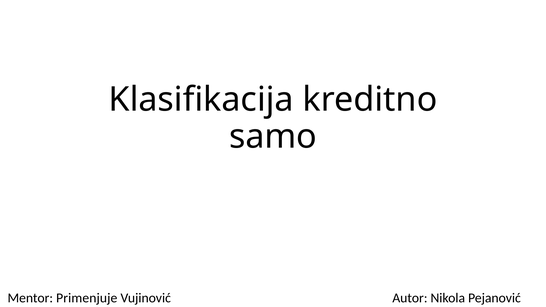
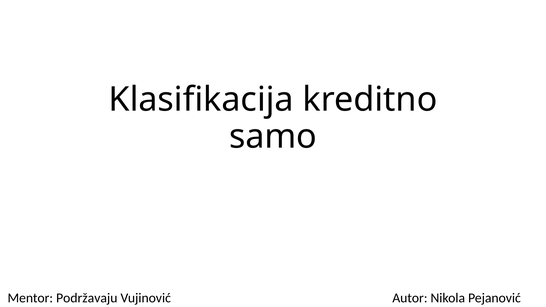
Primenjuje: Primenjuje -> Podržavaju (87, 298)
